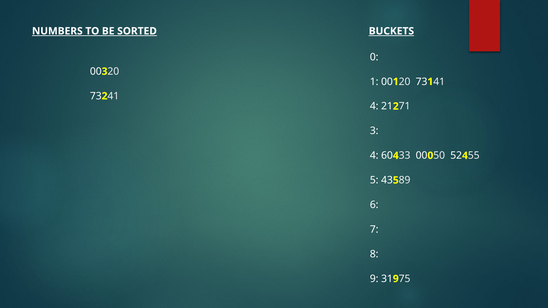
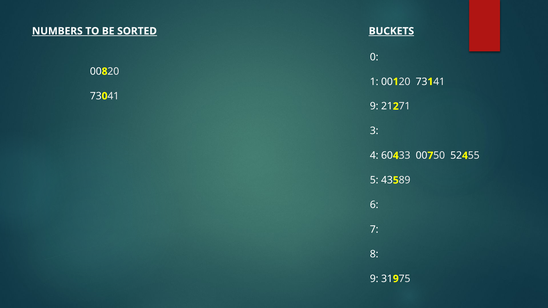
3: 3 -> 8 (105, 71)
2: 2 -> 0 (105, 96)
4: 4 -> 9 (374, 106)
0: 0 -> 7 (430, 156)
